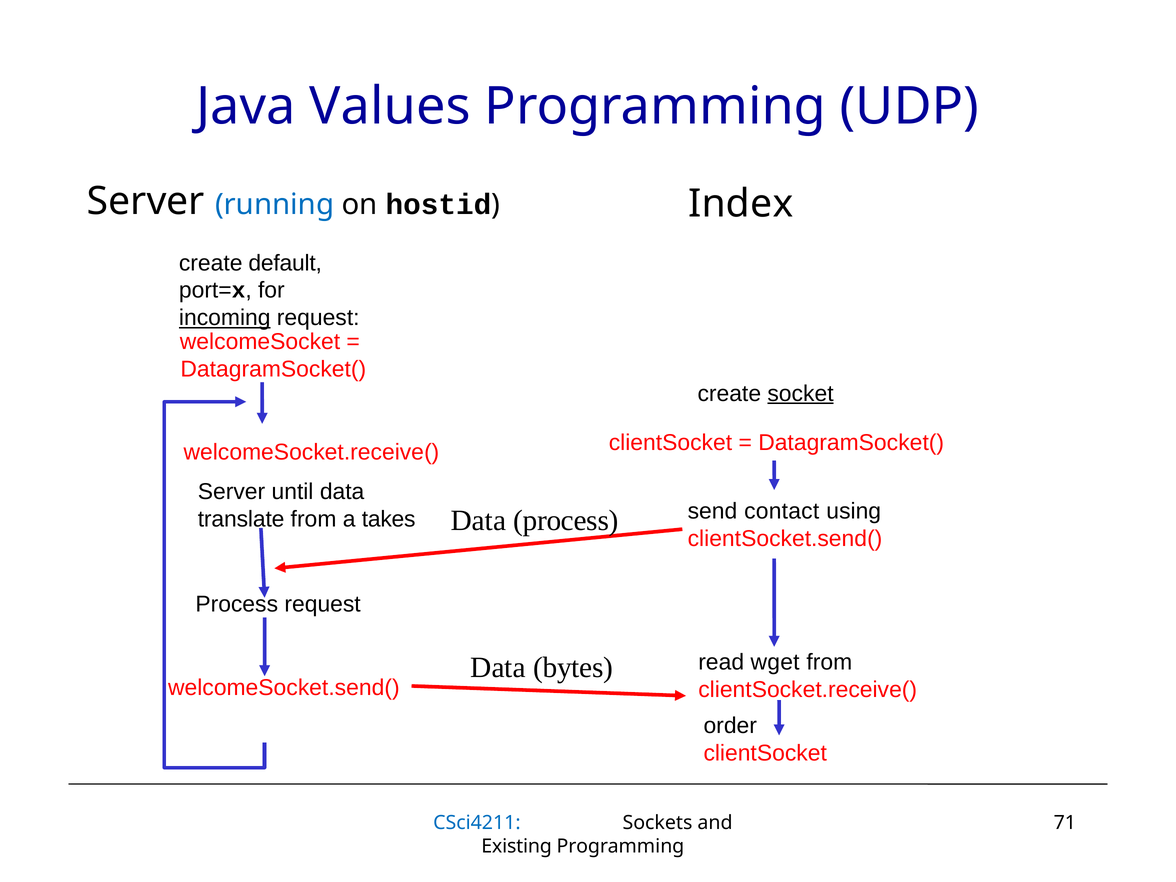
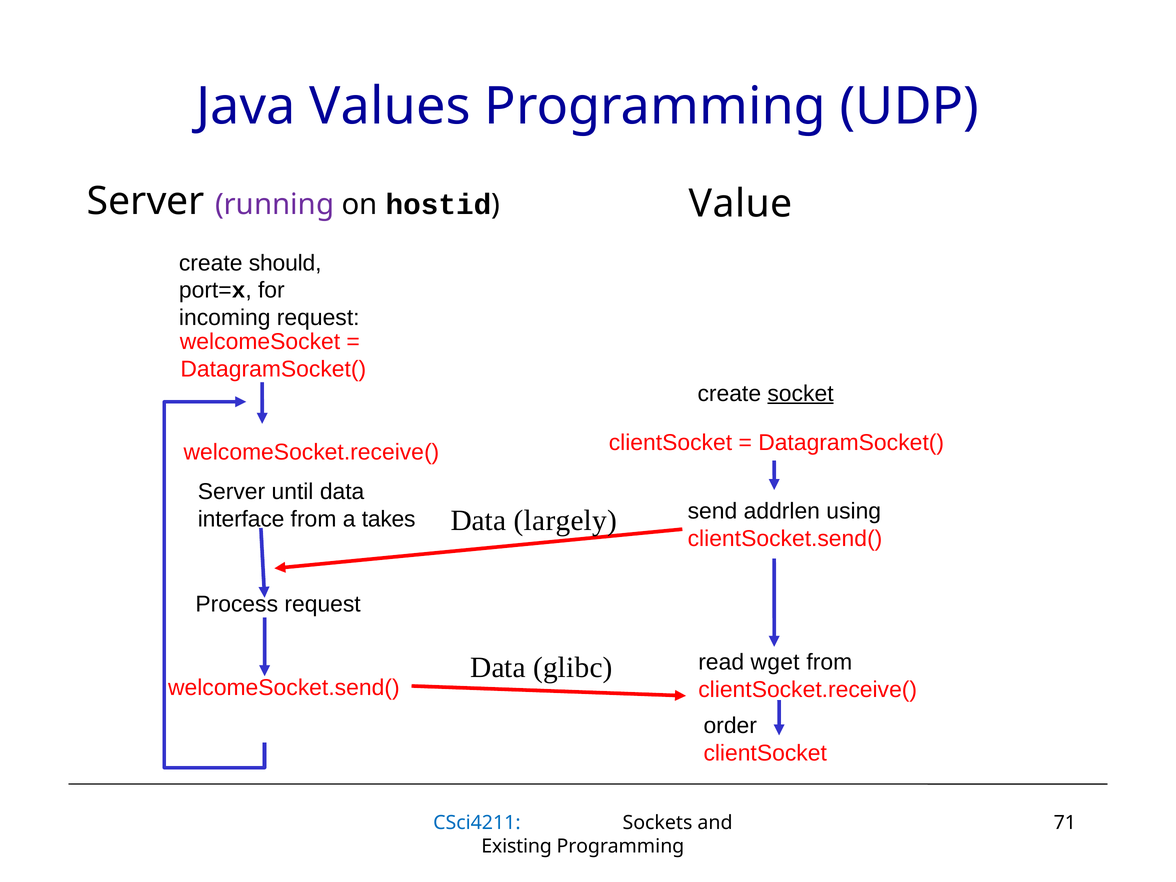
running colour: blue -> purple (275, 204)
Index: Index -> Value (741, 204)
default: default -> should (285, 263)
incoming underline: present -> none (225, 318)
contact: contact -> addrlen (782, 511)
Data process: process -> largely (565, 520)
translate: translate -> interface (241, 519)
bytes: bytes -> glibc (573, 667)
